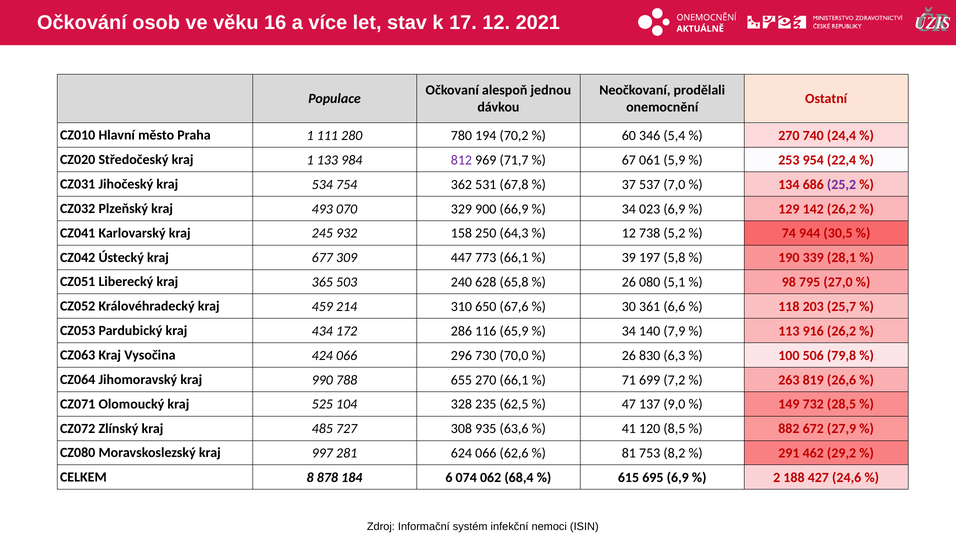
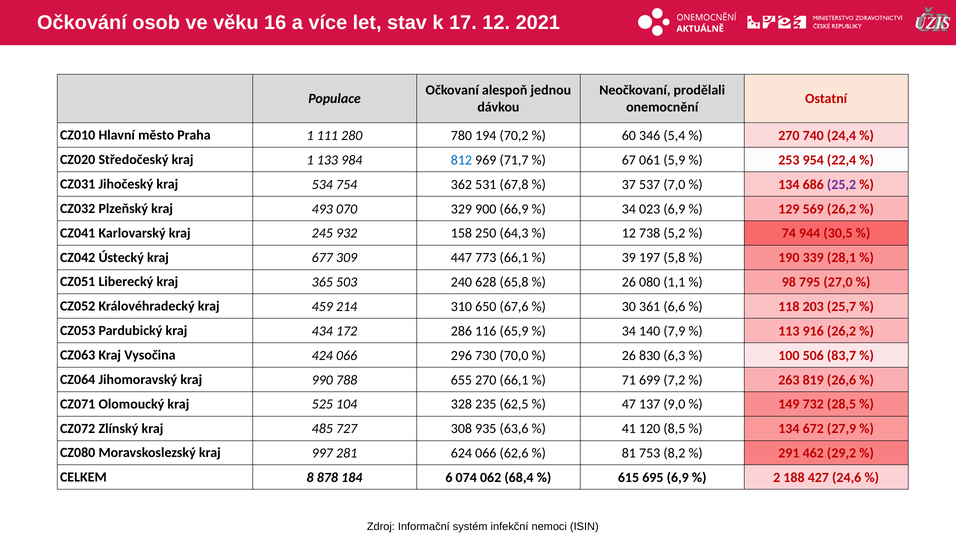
812 colour: purple -> blue (461, 160)
142: 142 -> 569 (813, 209)
5,1: 5,1 -> 1,1 (674, 282)
79,8: 79,8 -> 83,7 (842, 355)
882: 882 -> 134 (789, 429)
